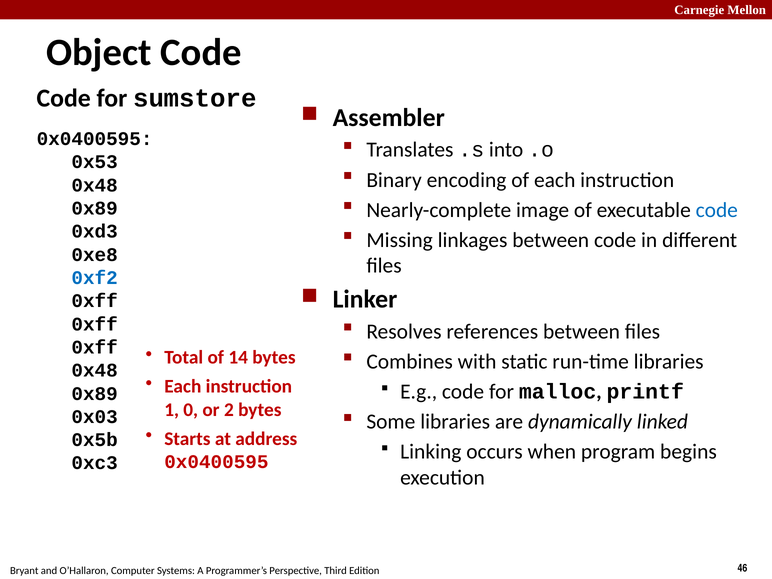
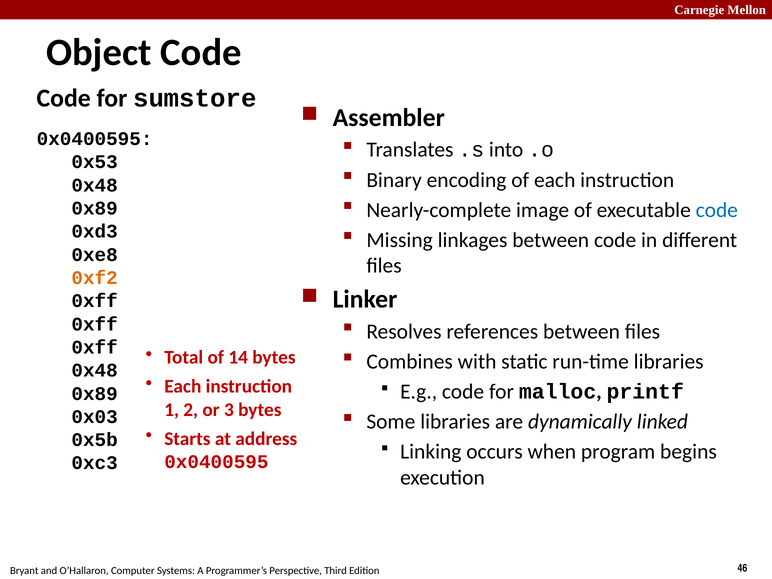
0xf2 colour: blue -> orange (95, 278)
0: 0 -> 2 (191, 410)
2: 2 -> 3 (229, 410)
